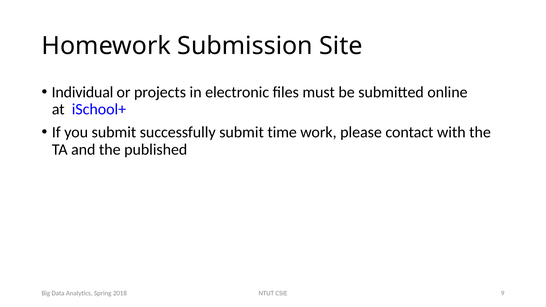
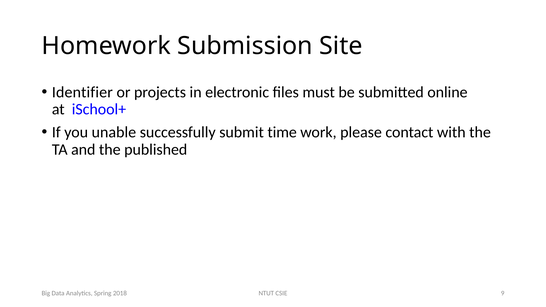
Individual: Individual -> Identifier (82, 92)
you submit: submit -> unable (114, 132)
